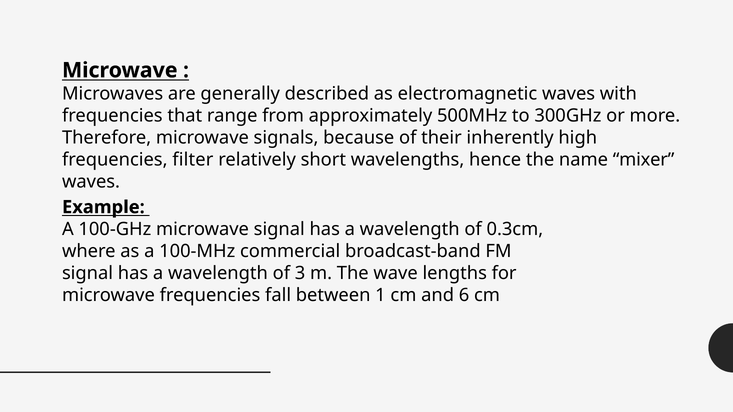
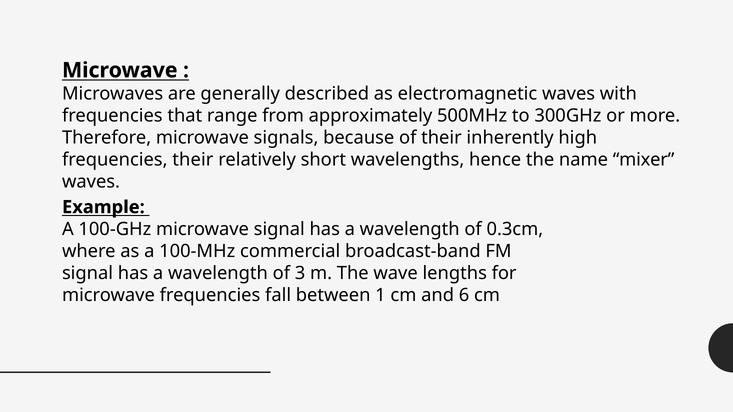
frequencies filter: filter -> their (193, 160)
